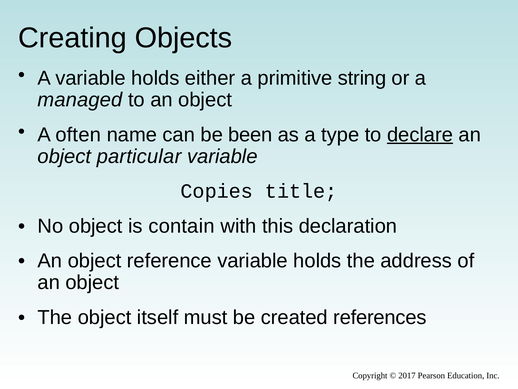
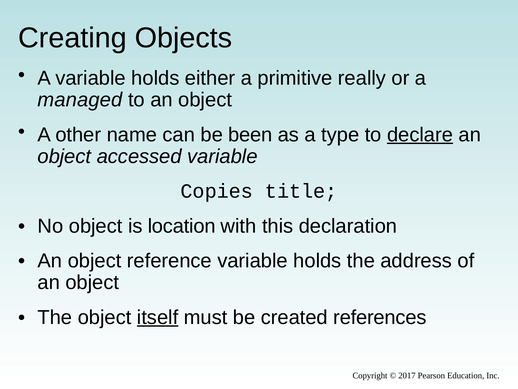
string: string -> really (362, 78)
often: often -> other (78, 135)
particular: particular -> accessed (139, 156)
contain: contain -> location (182, 226)
itself underline: none -> present (158, 317)
